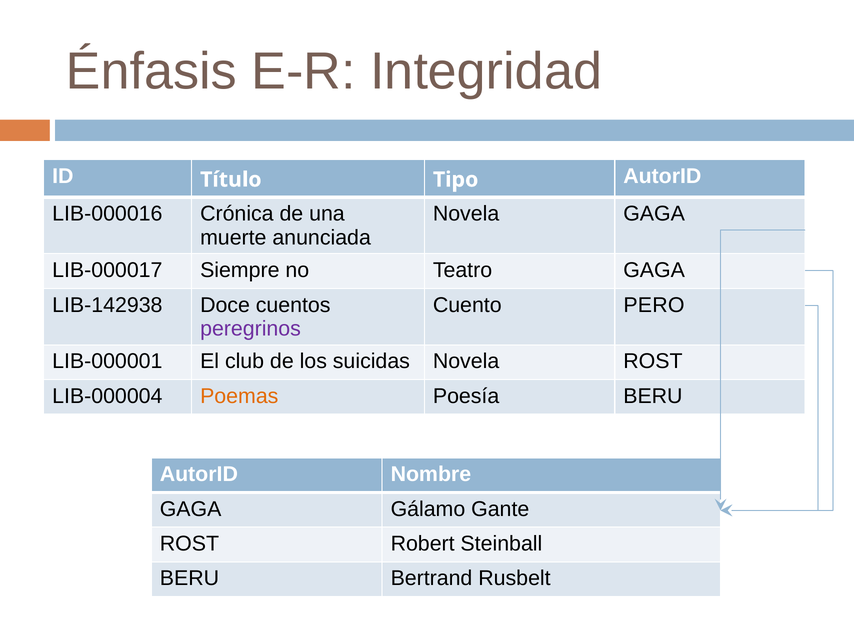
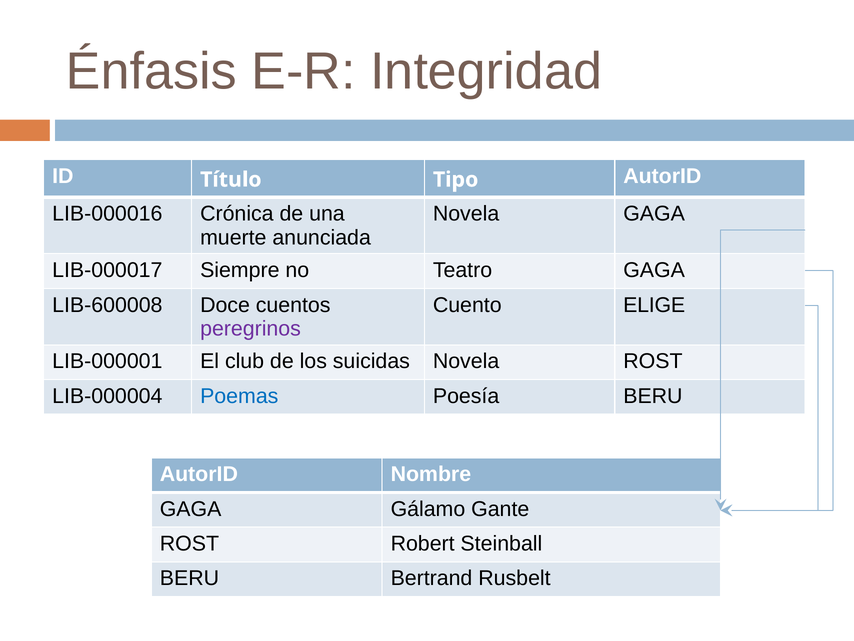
LIB-142938: LIB-142938 -> LIB-600008 (107, 305)
PERO: PERO -> ELIGE (654, 305)
Poemas colour: orange -> blue (239, 396)
